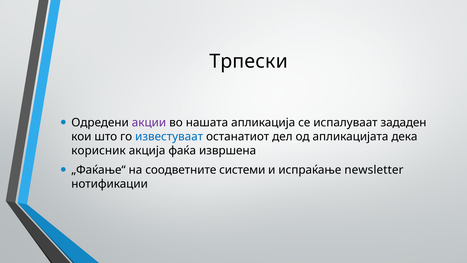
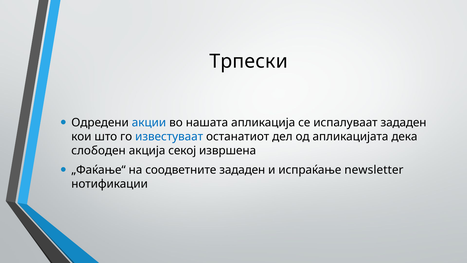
акции colour: purple -> blue (149, 123)
корисник: корисник -> слободен (99, 151)
фаќа: фаќа -> секој (182, 151)
соодветните системи: системи -> зададен (242, 170)
